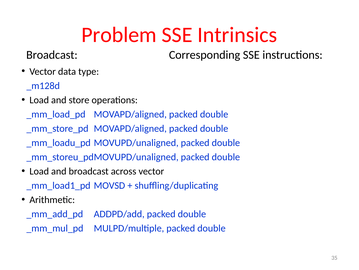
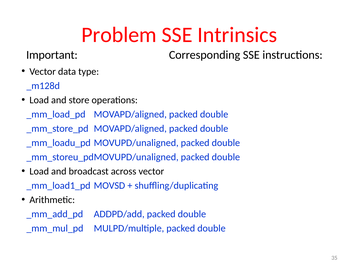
Broadcast: Broadcast -> Important (52, 55)
